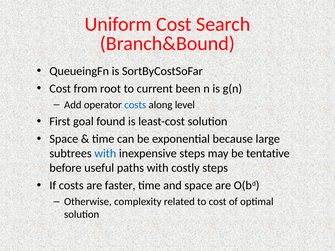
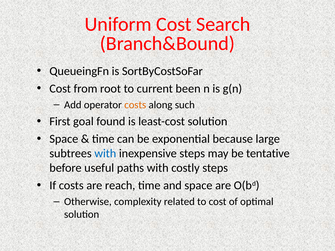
costs colour: blue -> orange (135, 105)
level: level -> such (185, 105)
faster: faster -> reach (120, 186)
